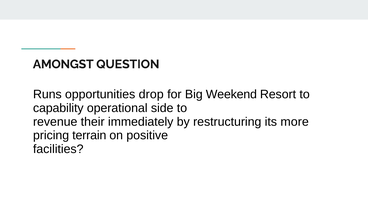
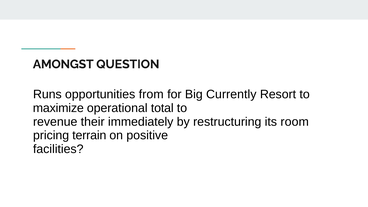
drop: drop -> from (151, 94)
Weekend: Weekend -> Currently (231, 94)
capability: capability -> maximize (58, 108)
side: side -> total (162, 108)
more: more -> room (295, 122)
